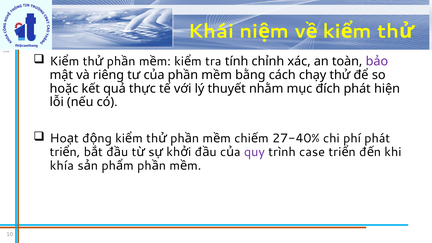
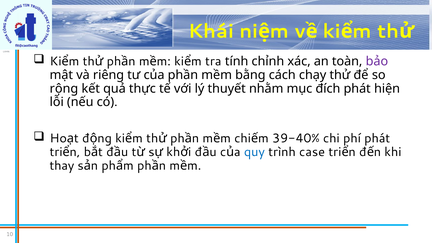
hoặc: hoặc -> rộng (64, 89)
27-40%: 27-40% -> 39-40% (296, 138)
quy colour: purple -> blue (254, 152)
khía: khía -> thay (62, 166)
